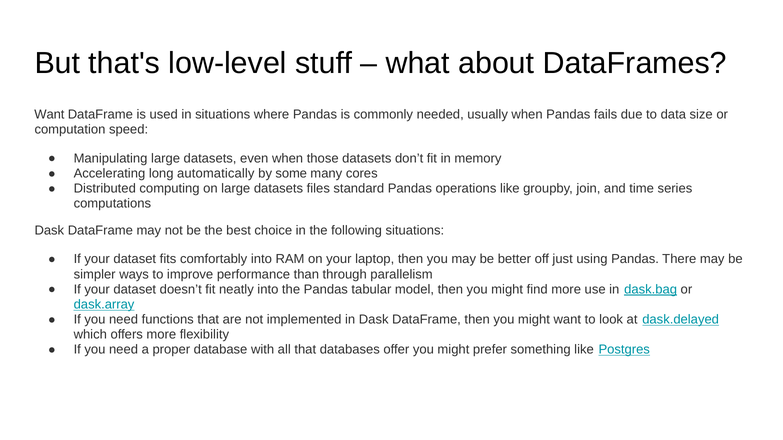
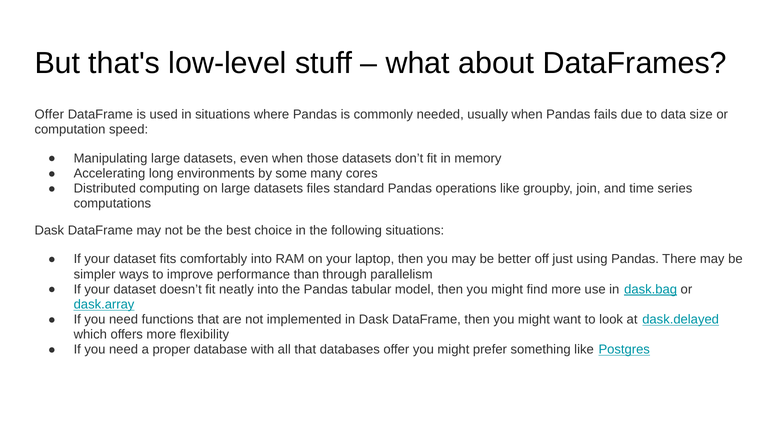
Want: Want -> Offer (49, 115)
automatically: automatically -> environments (216, 174)
